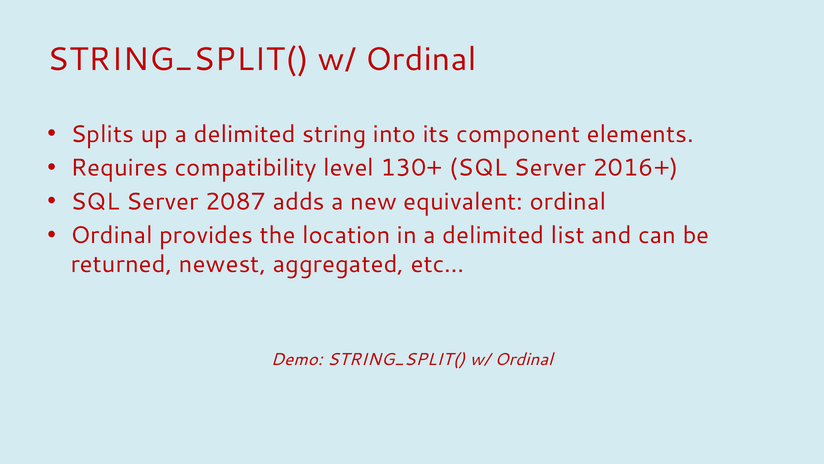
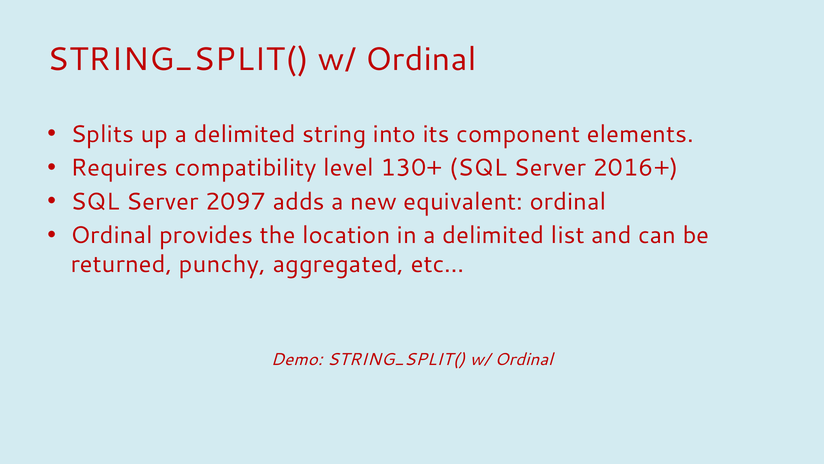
2087: 2087 -> 2097 (236, 202)
newest: newest -> punchy (223, 264)
